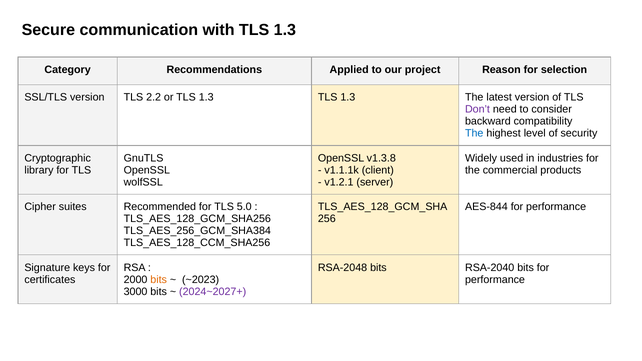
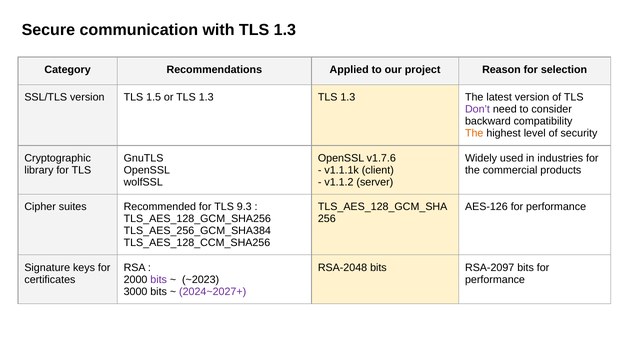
2.2: 2.2 -> 1.5 (154, 97)
The colour: blue -> orange (474, 133)
v1.3.8: v1.3.8 -> v1.7.6 (381, 158)
v1.2.1: v1.2.1 -> v1.1.2 (339, 182)
5.0: 5.0 -> 9.3 (244, 207)
AES-844: AES-844 -> AES-126 (486, 207)
RSA-2040: RSA-2040 -> RSA-2097 (490, 268)
bits colour: orange -> purple (159, 280)
